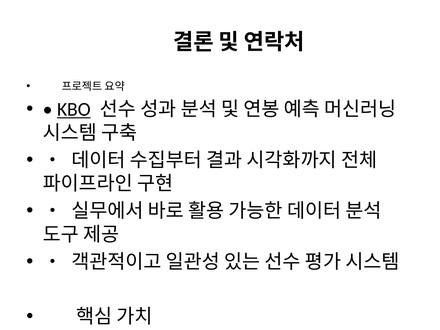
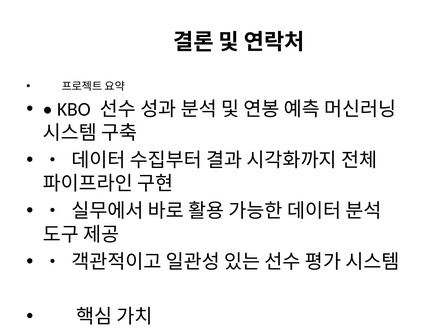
KBO underline: present -> none (74, 109)
